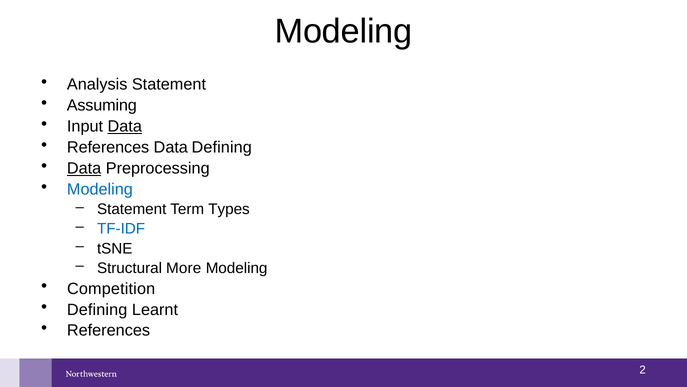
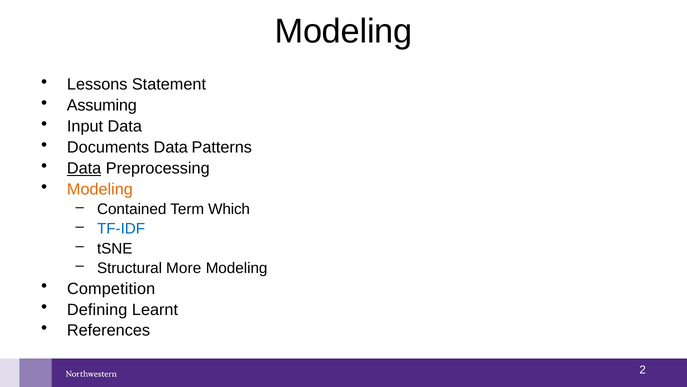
Analysis: Analysis -> Lessons (97, 84)
Data underline: present -> none (125, 126)
References: References -> Documents (108, 147)
Data Defining: Defining -> Patterns (222, 147)
Modeling colour: blue -> orange (100, 189)
Statement: Statement -> Contained (132, 209)
Types: Types -> Which (229, 209)
